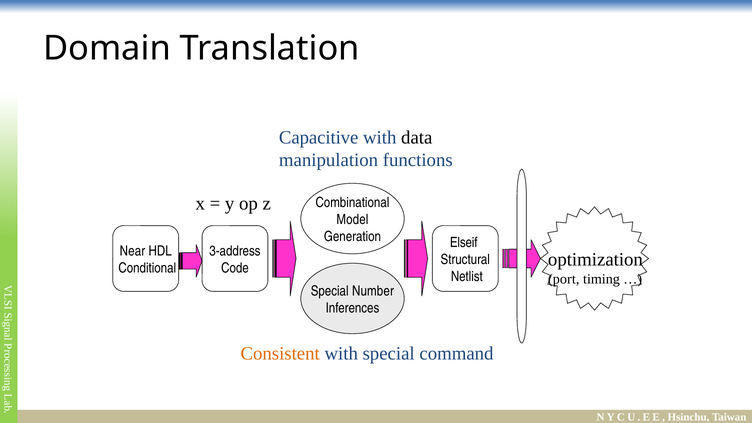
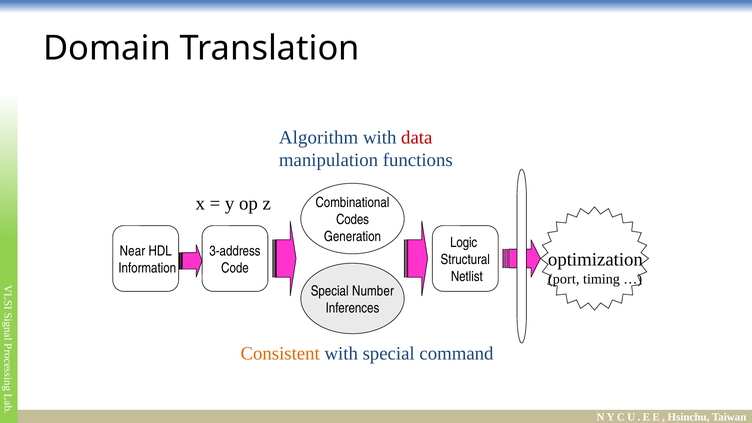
Capacitive: Capacitive -> Algorithm (319, 138)
data colour: black -> red (417, 138)
Model: Model -> Codes (353, 220)
Elseif: Elseif -> Logic (464, 243)
Conditional: Conditional -> Information (147, 268)
